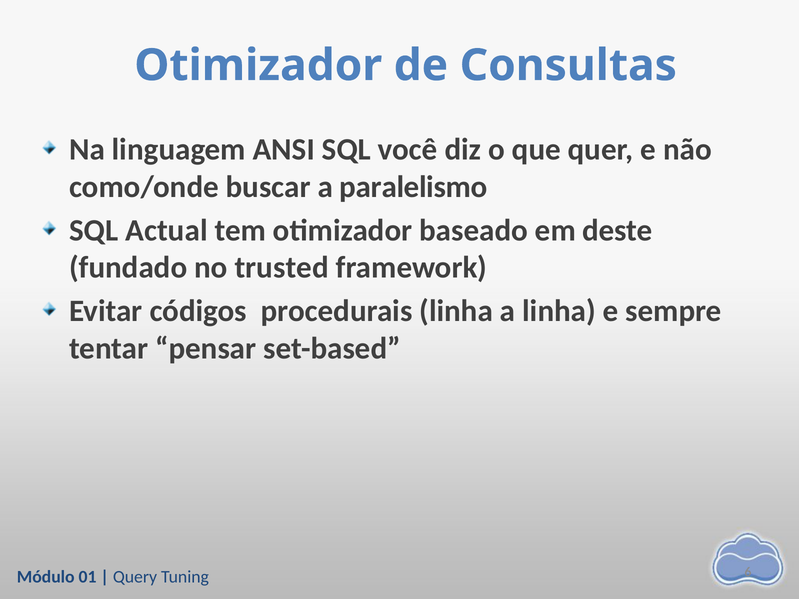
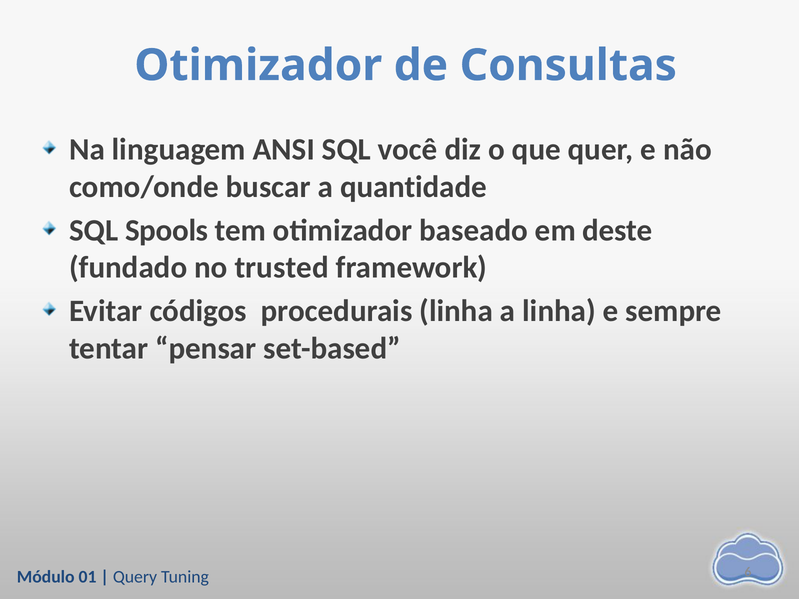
paralelismo: paralelismo -> quantidade (413, 187)
Actual: Actual -> Spools (167, 231)
